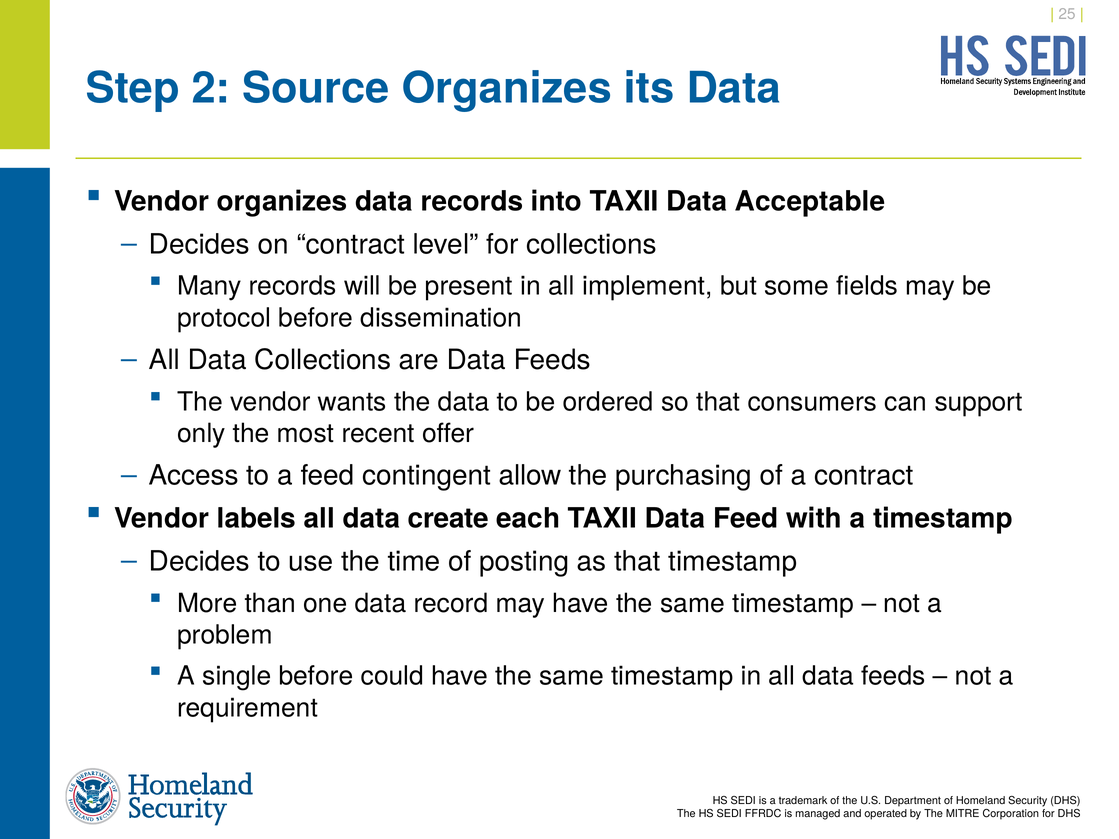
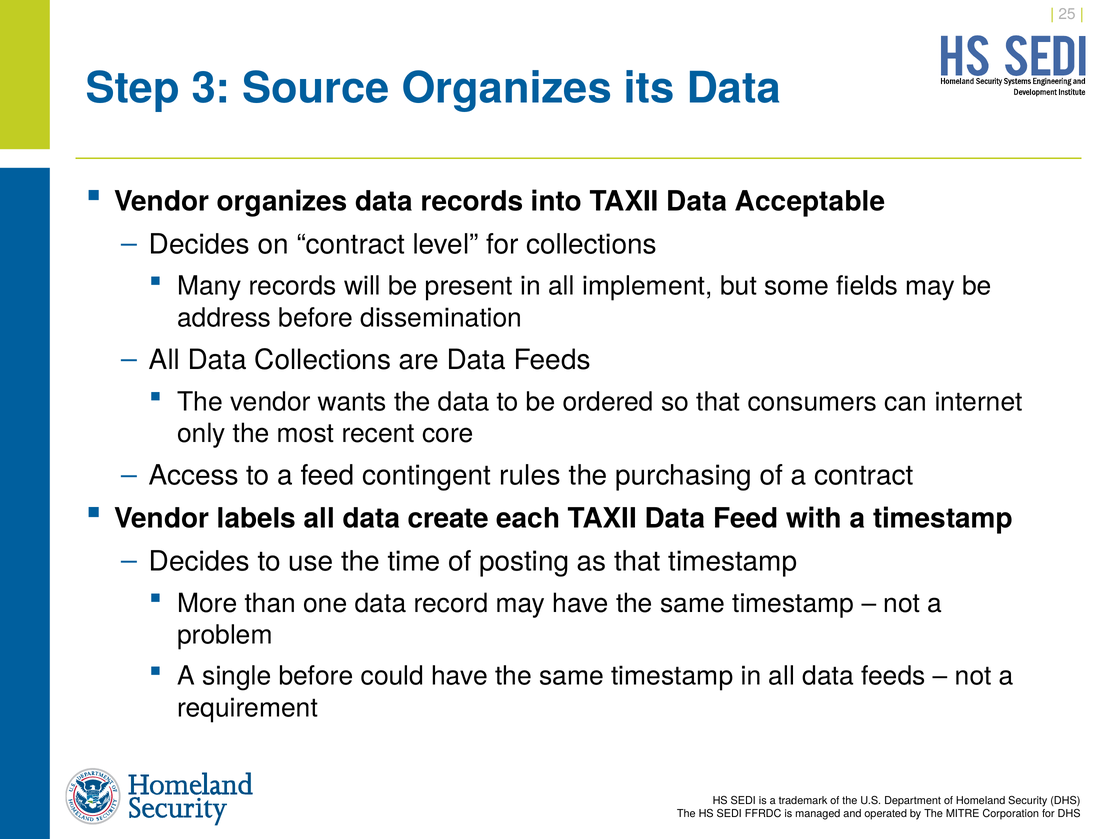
2: 2 -> 3 (211, 89)
protocol: protocol -> address (224, 318)
support: support -> internet (979, 402)
offer: offer -> core (448, 434)
allow: allow -> rules (530, 476)
